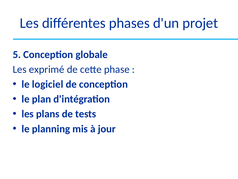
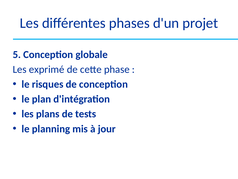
logiciel: logiciel -> risques (48, 84)
